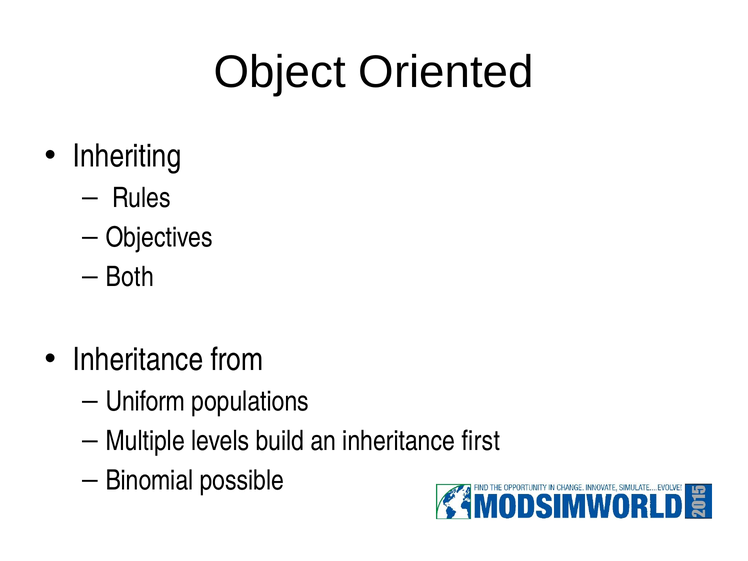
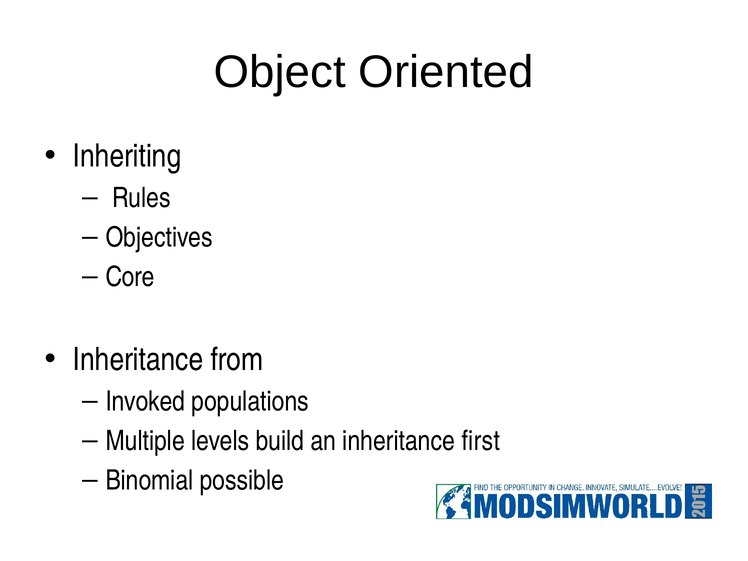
Both: Both -> Core (130, 277)
Uniform: Uniform -> Invoked (145, 401)
